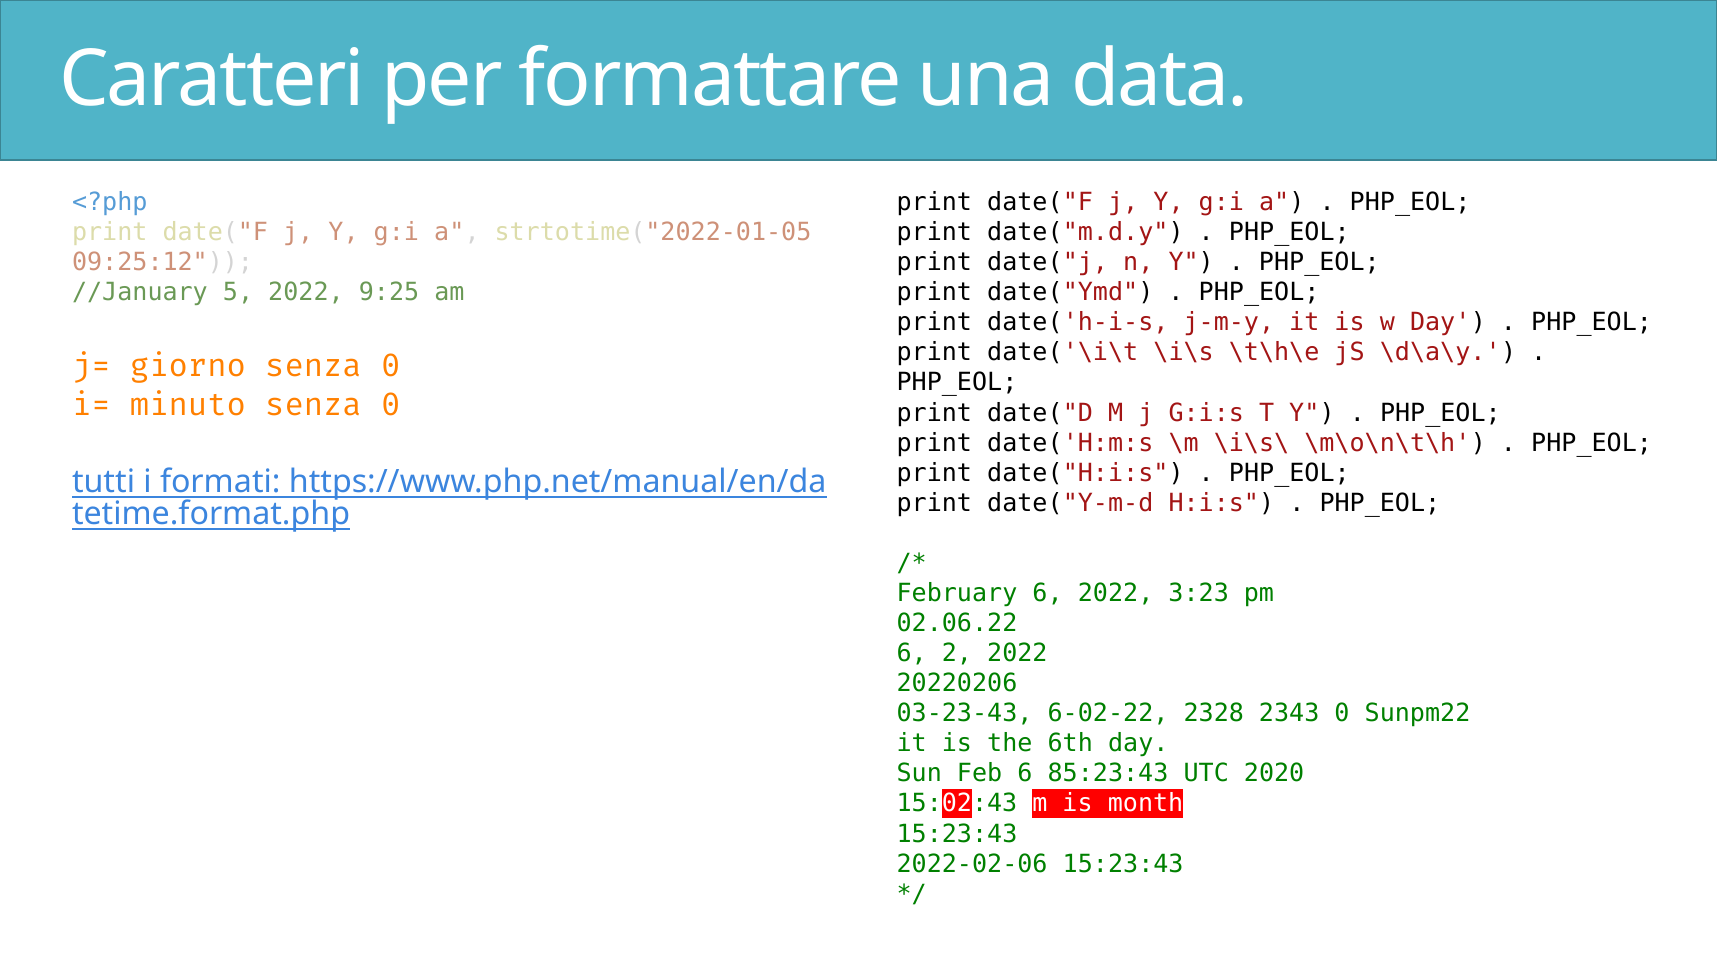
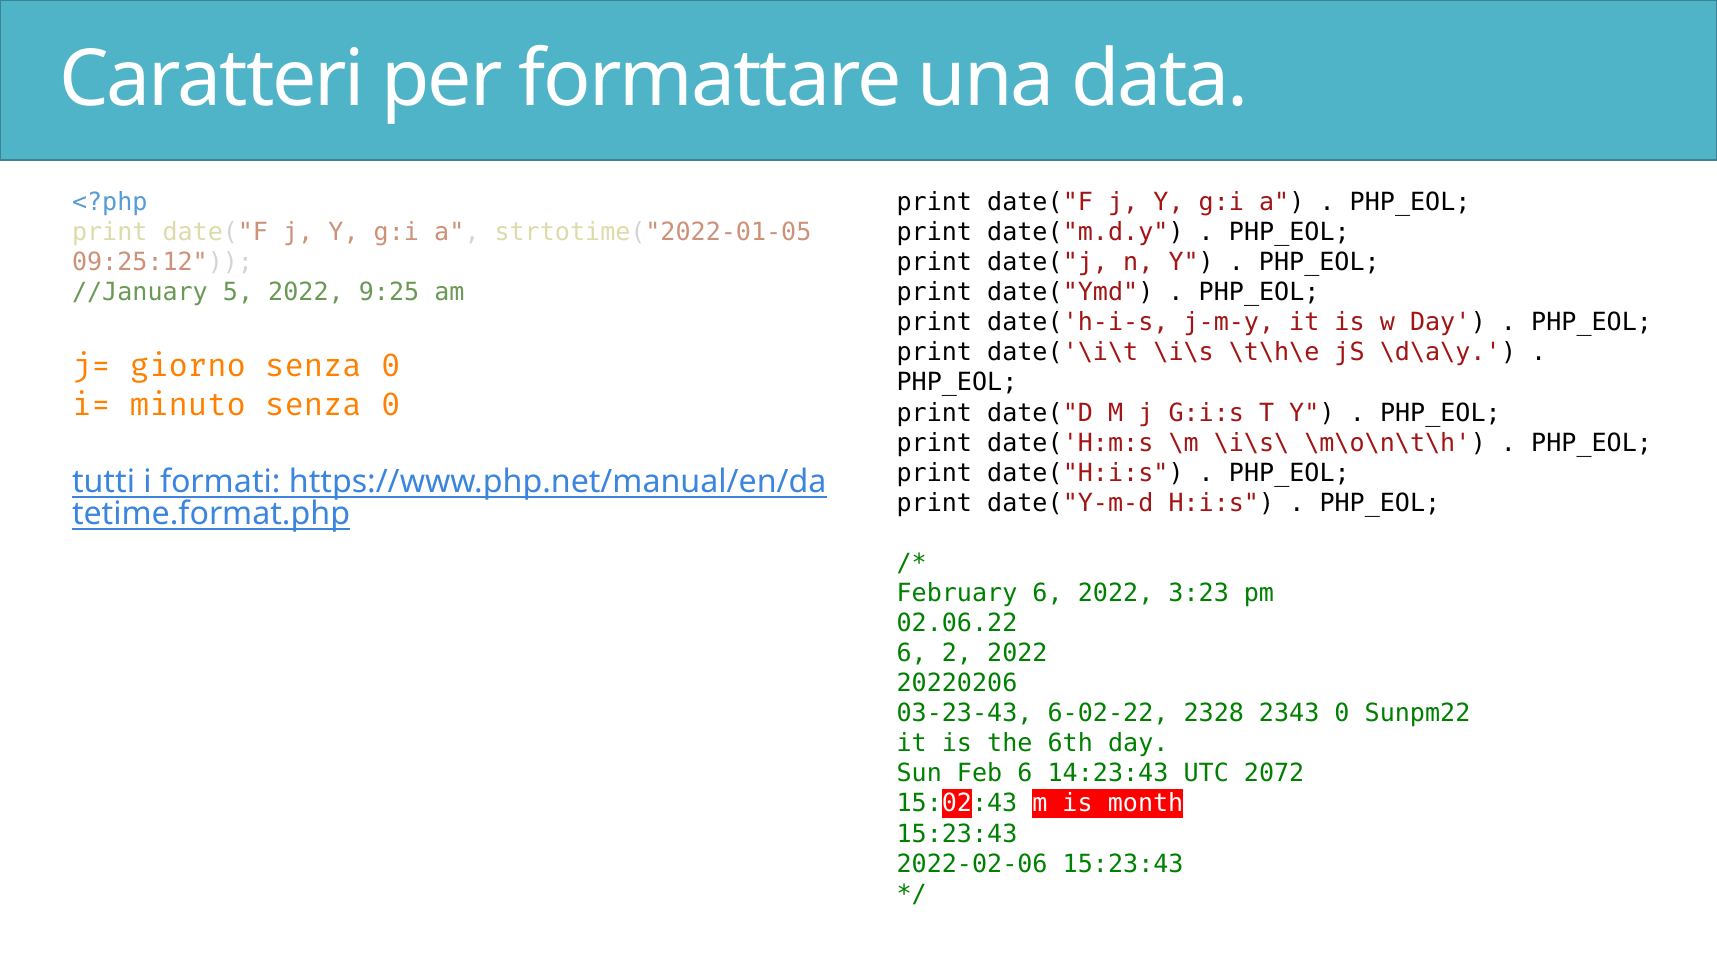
85:23:43: 85:23:43 -> 14:23:43 (1108, 773)
2020: 2020 -> 2072 (1274, 773)
